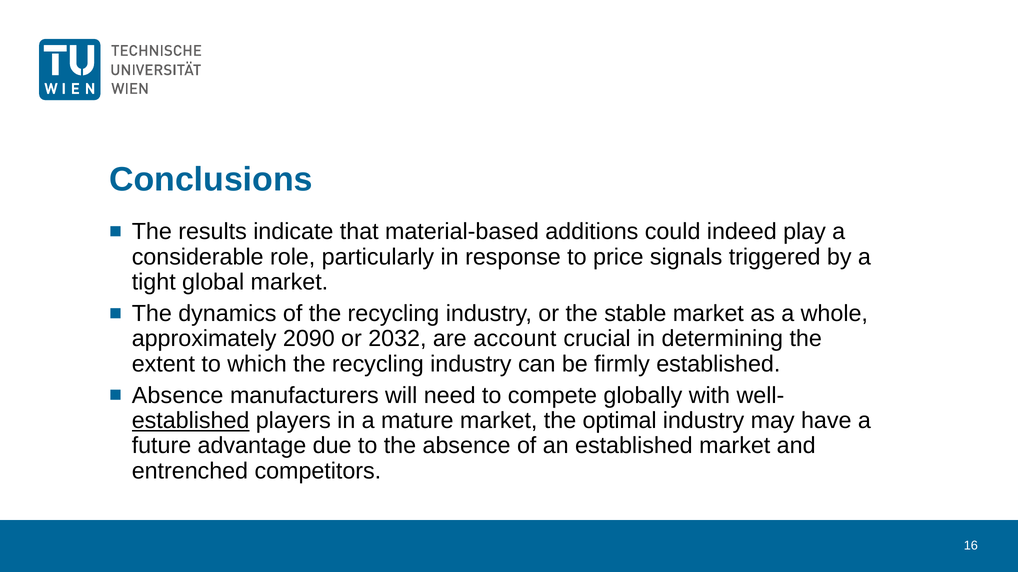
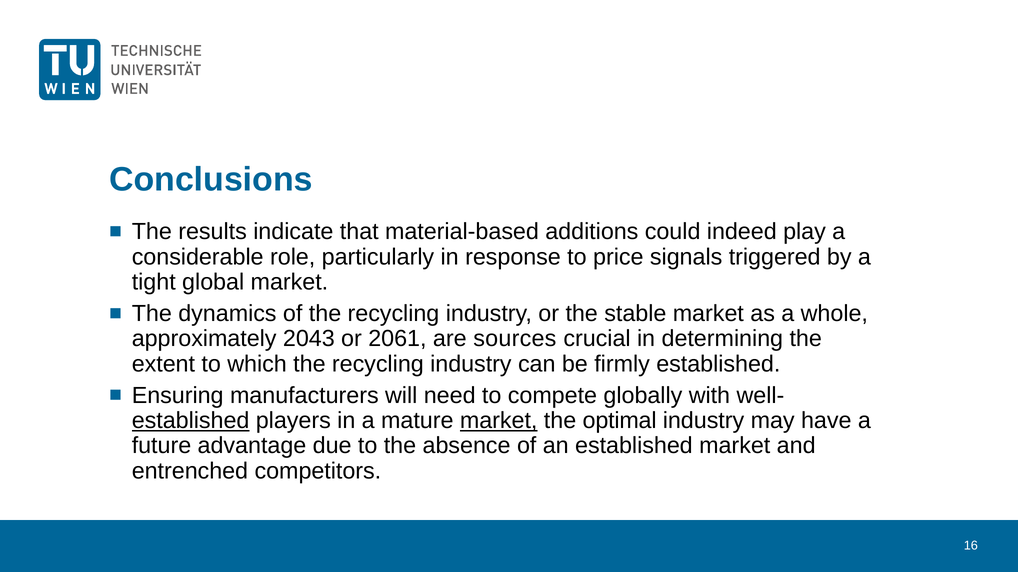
2090: 2090 -> 2043 (309, 339)
2032: 2032 -> 2061 (397, 339)
account: account -> sources (515, 339)
Absence: Absence -> Ensuring (178, 396)
market underline: none -> present (499, 421)
